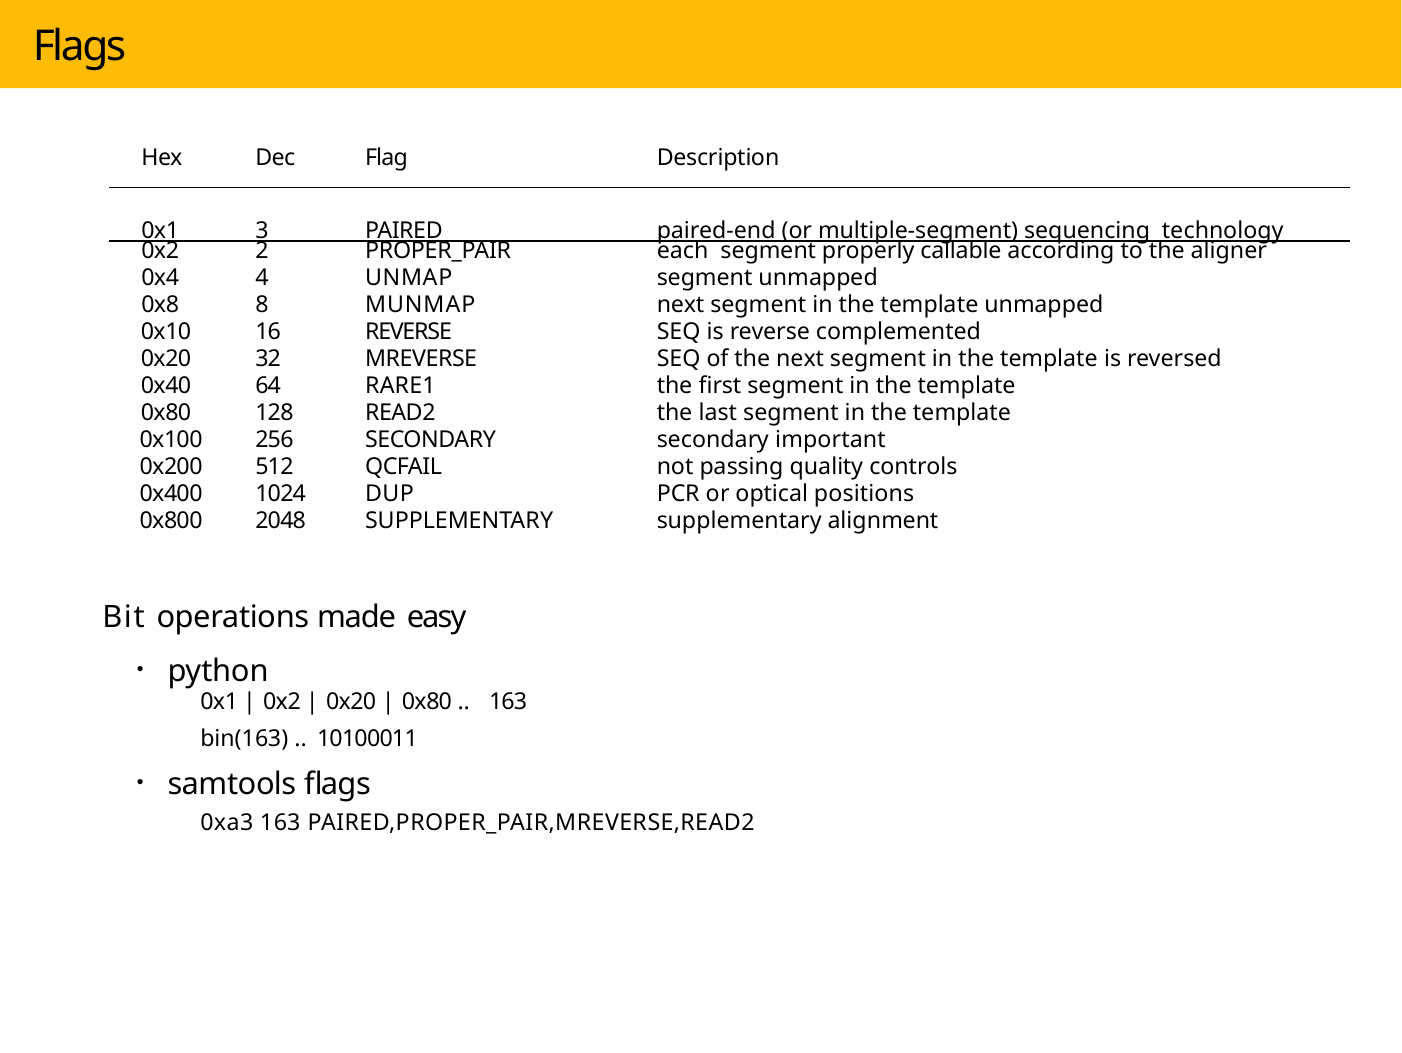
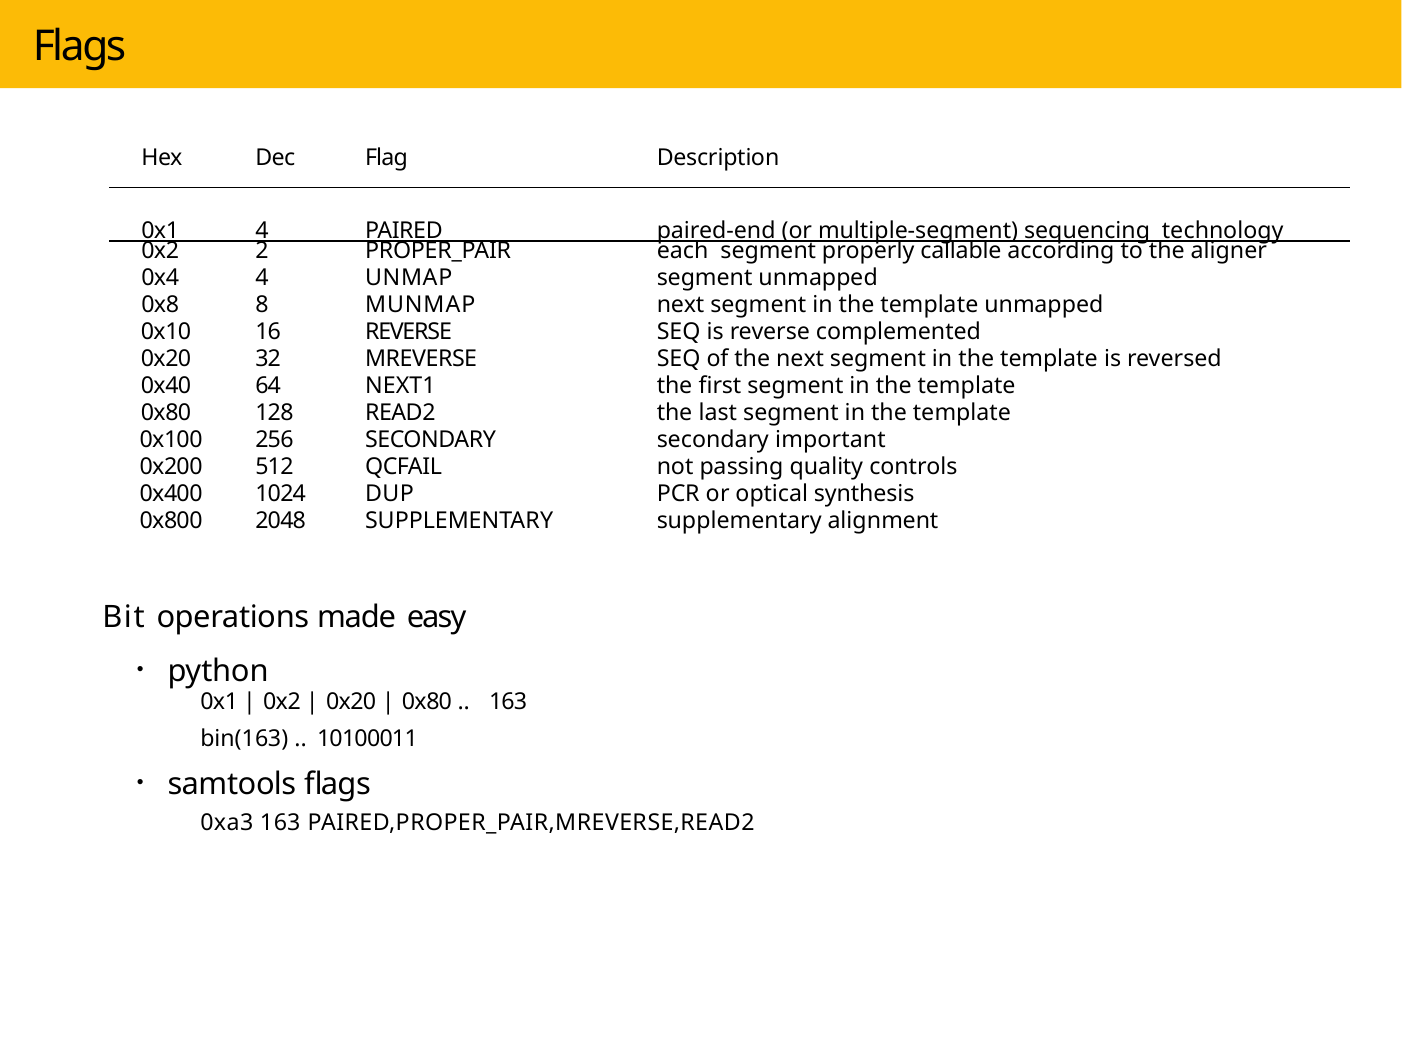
0x1 3: 3 -> 4 (262, 231)
RARE1: RARE1 -> NEXT1 (400, 386)
positions: positions -> synthesis (864, 493)
